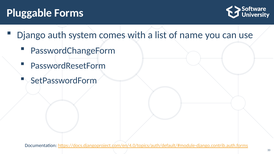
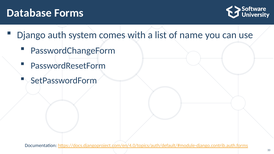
Pluggable: Pluggable -> Database (29, 13)
